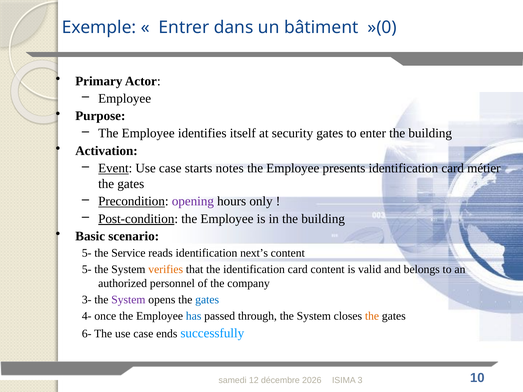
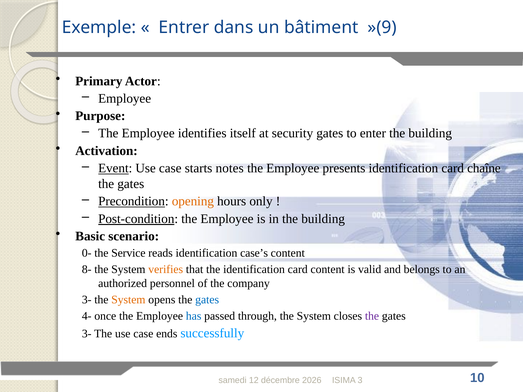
»(0: »(0 -> »(9 (382, 27)
métier: métier -> chaîne (484, 168)
opening colour: purple -> orange (193, 201)
5-: 5- -> 0- (87, 253)
next’s: next’s -> case’s (254, 253)
5-: 5- -> 8- (87, 270)
System colour: purple -> orange (128, 300)
the colour: orange -> purple (372, 316)
6-: 6- -> 3- (87, 334)
